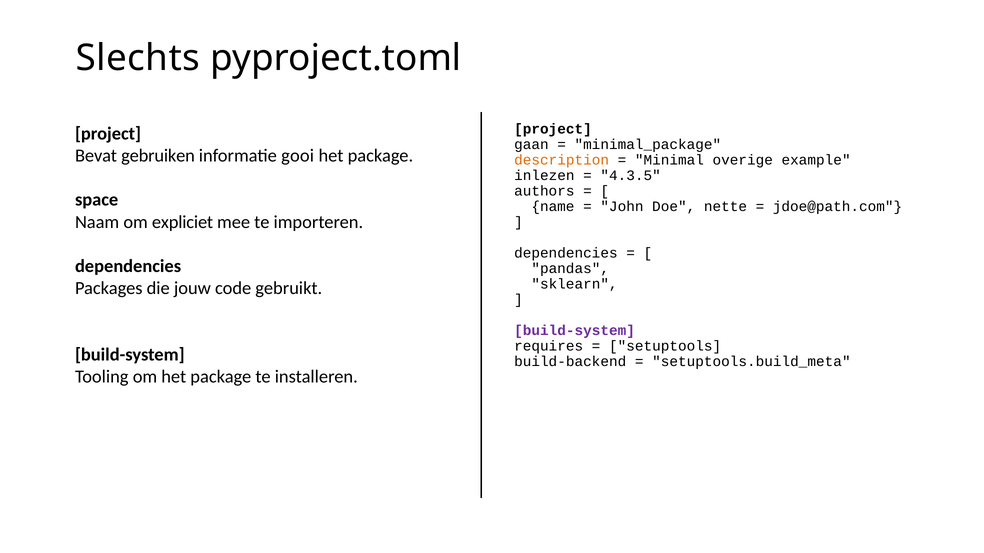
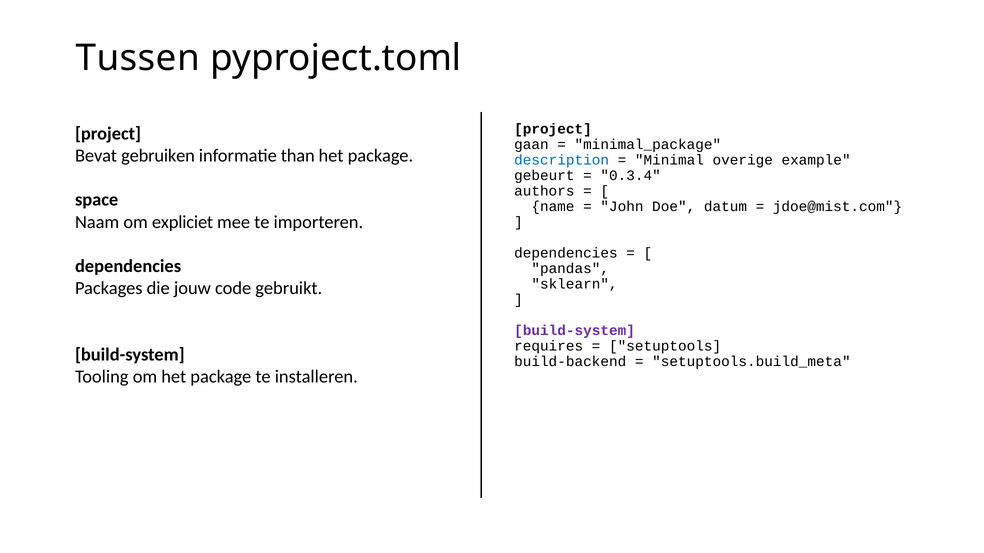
Slechts: Slechts -> Tussen (138, 58)
gooi: gooi -> than (298, 156)
description colour: orange -> blue (562, 160)
inlezen: inlezen -> gebeurt (544, 176)
4.3.5: 4.3.5 -> 0.3.4 (631, 176)
nette: nette -> datum (726, 207)
jdoe@path.com: jdoe@path.com -> jdoe@mist.com (838, 207)
